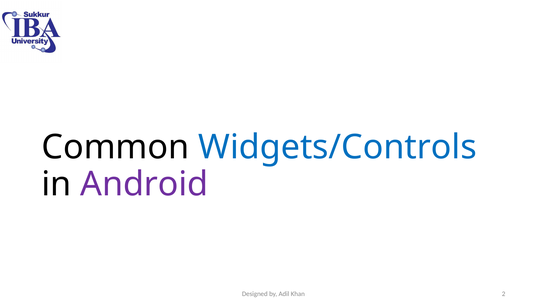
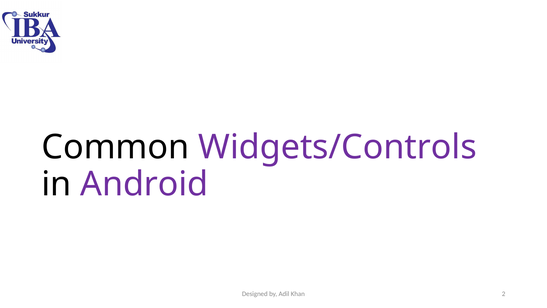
Widgets/Controls colour: blue -> purple (338, 147)
